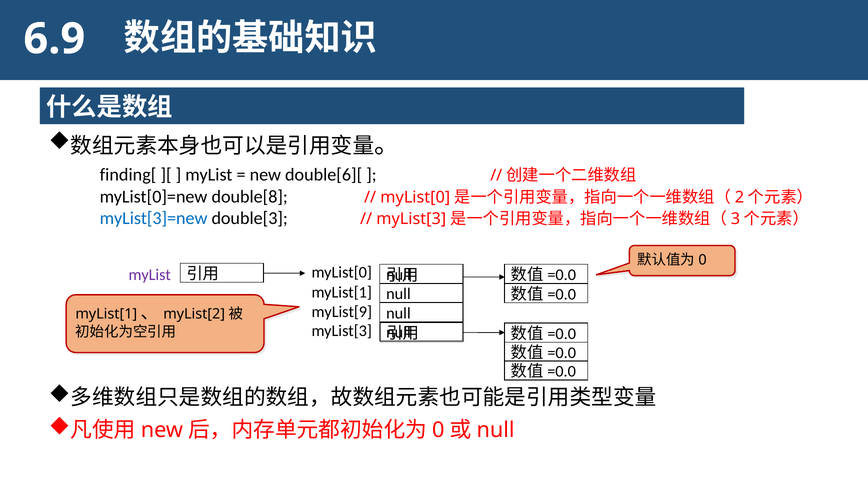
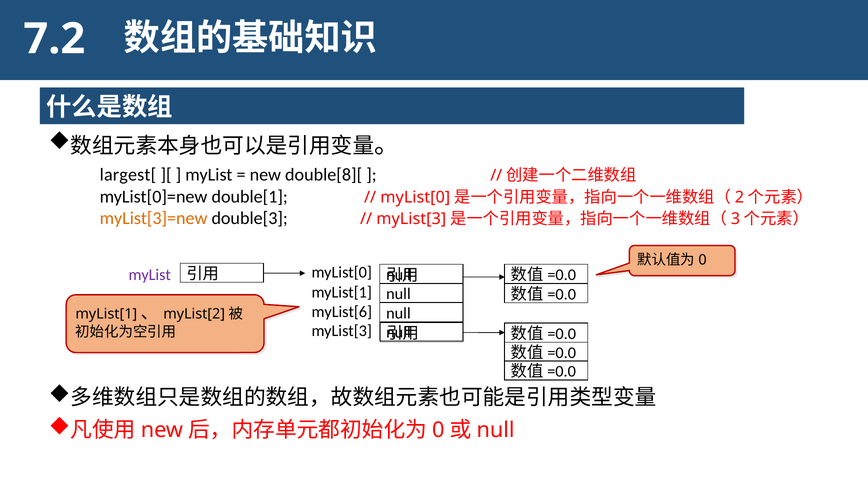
6.9: 6.9 -> 7.2 (54, 39)
finding[: finding[ -> largest[ (128, 175)
double[6][: double[6][ -> double[8][ (324, 175)
double[8: double[8 -> double[1 (250, 197)
myList[3]=new colour: blue -> orange (154, 218)
myList[9: myList[9 -> myList[6 (342, 312)
